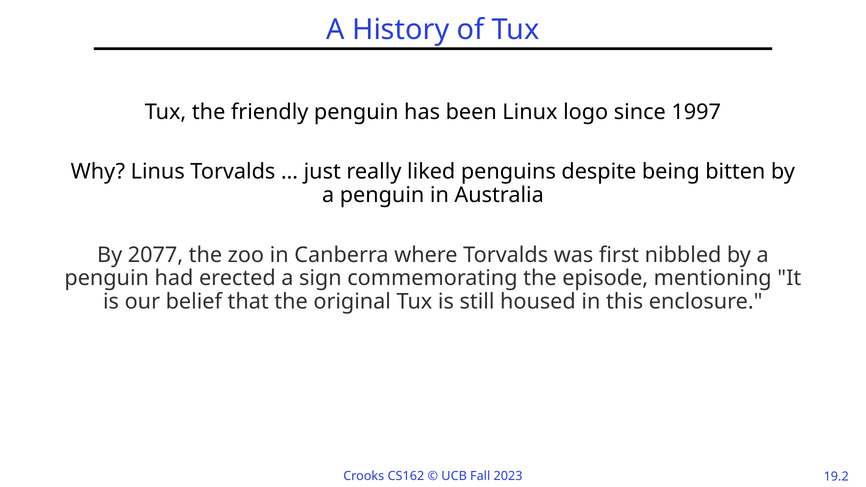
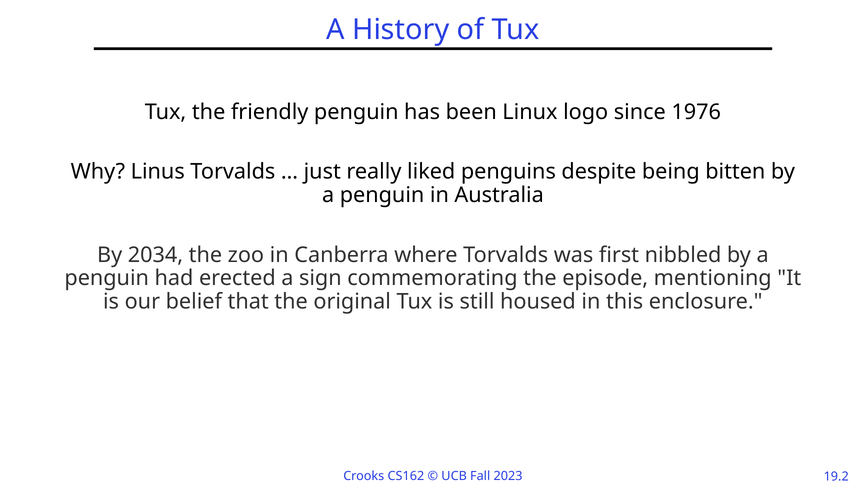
1997: 1997 -> 1976 (696, 112)
2077: 2077 -> 2034 (155, 255)
